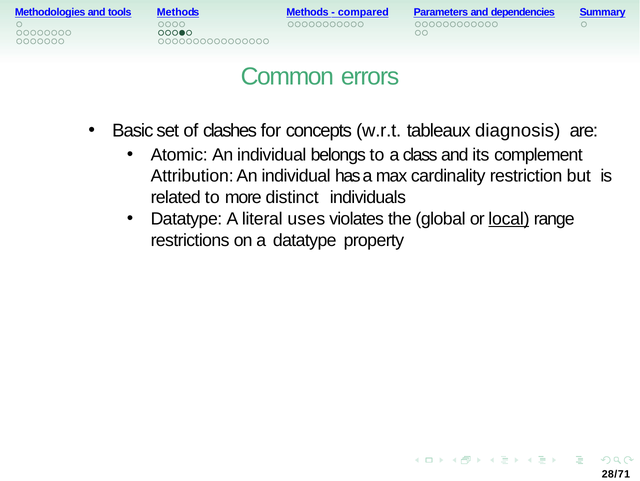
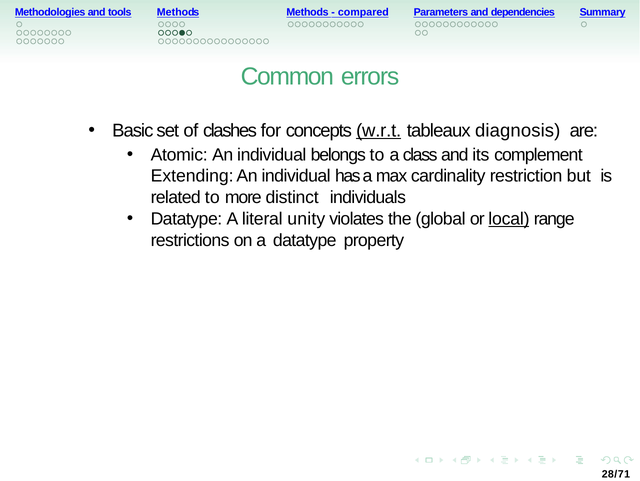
w.r.t underline: none -> present (379, 130)
Attribution: Attribution -> Extending (192, 176)
uses: uses -> unity (306, 219)
